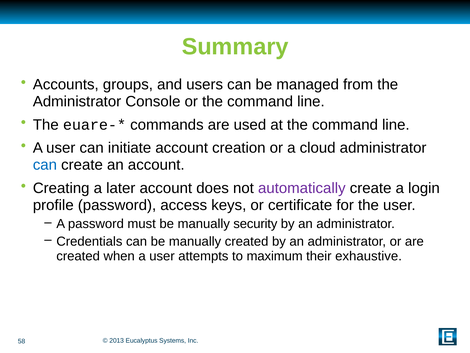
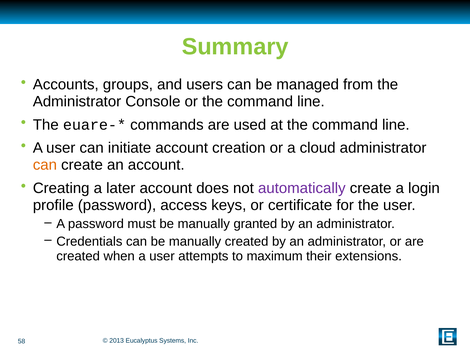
can colour: blue -> orange (45, 165)
security: security -> granted (255, 224)
exhaustive: exhaustive -> extensions (369, 256)
